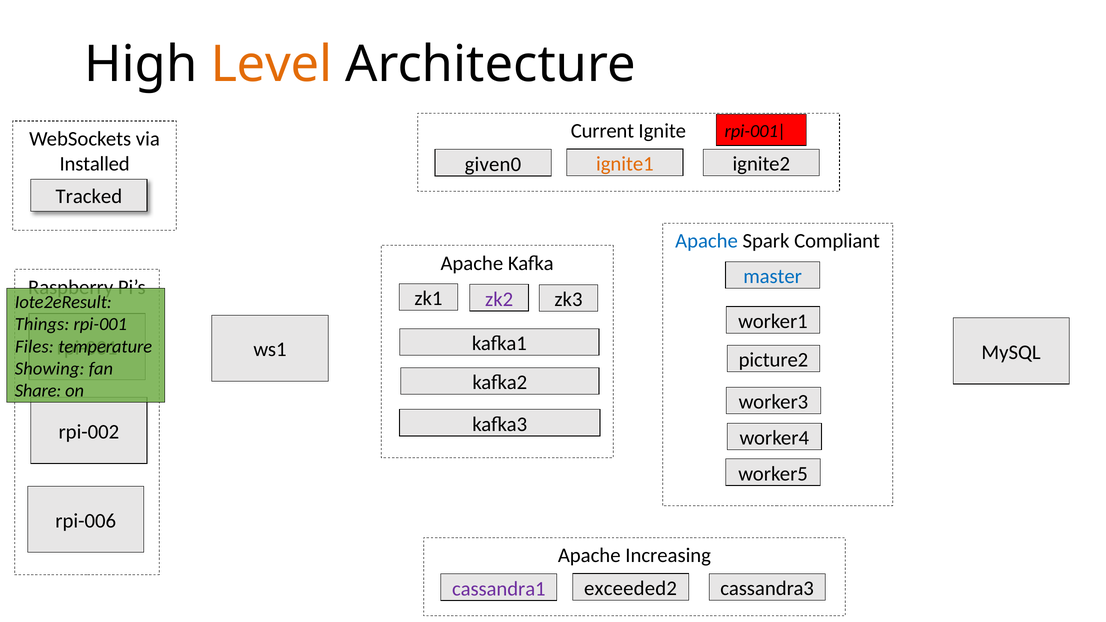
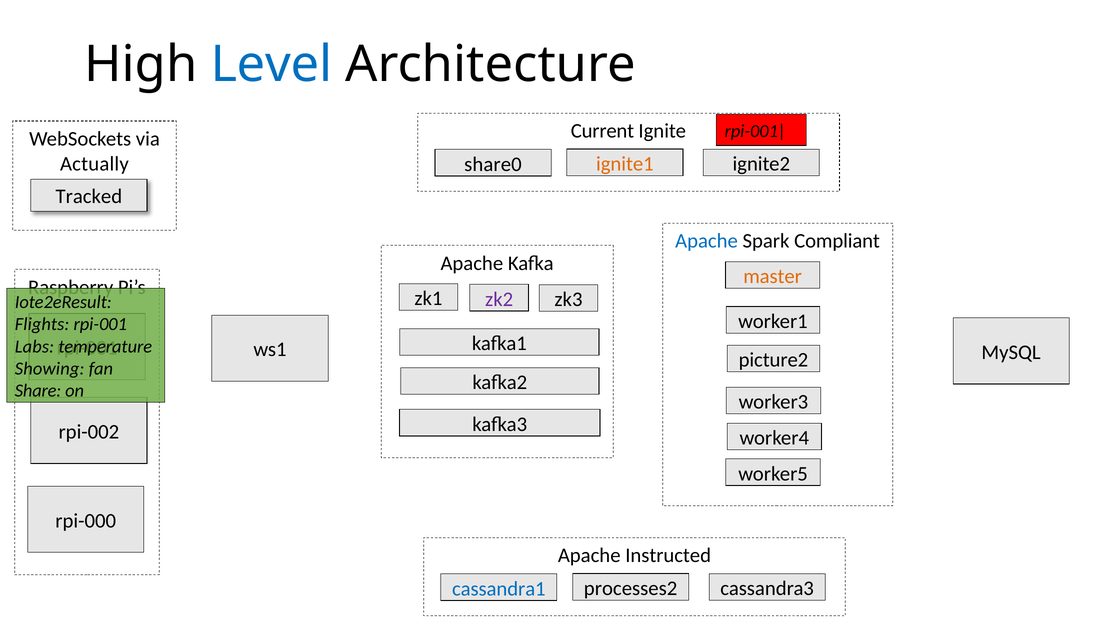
Level colour: orange -> blue (271, 64)
Installed: Installed -> Actually (94, 164)
given0: given0 -> share0 (493, 164)
master colour: blue -> orange (773, 276)
Things: Things -> Flights (42, 324)
Files: Files -> Labs (34, 347)
rpi-006: rpi-006 -> rpi-000 (86, 521)
Increasing: Increasing -> Instructed (668, 556)
exceeded2: exceeded2 -> processes2 (631, 588)
cassandra1 colour: purple -> blue (499, 589)
